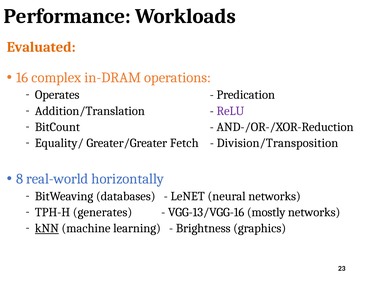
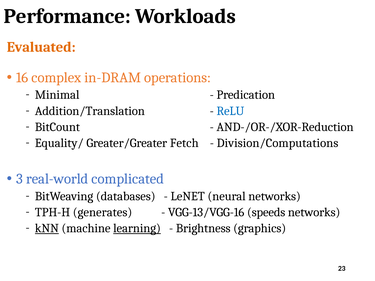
Operates: Operates -> Minimal (57, 95)
ReLU colour: purple -> blue (230, 111)
Division/Transposition: Division/Transposition -> Division/Computations (278, 143)
8: 8 -> 3 (20, 179)
horizontally: horizontally -> complicated (128, 179)
mostly: mostly -> speeds (266, 212)
learning underline: none -> present (137, 229)
